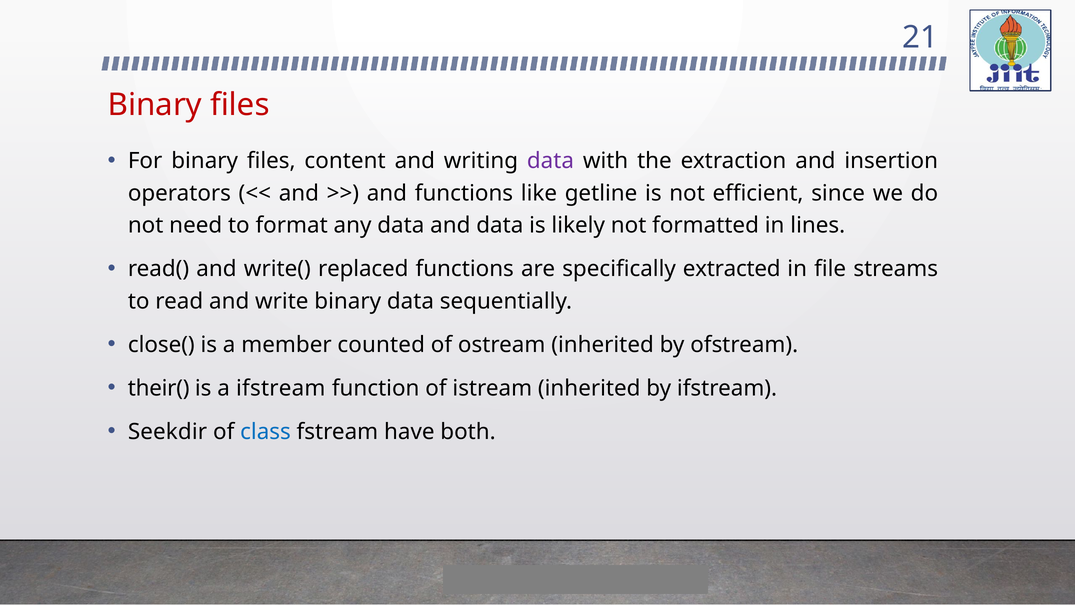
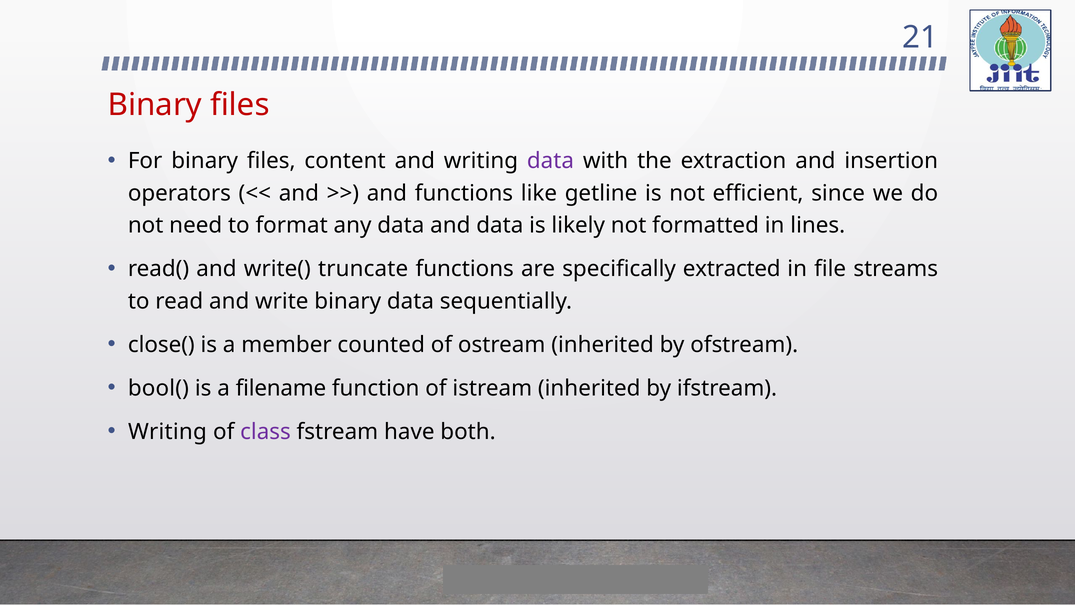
replaced: replaced -> truncate (363, 269)
their(: their( -> bool( (158, 388)
a ifstream: ifstream -> filename (281, 388)
Seekdir: Seekdir -> Writing (167, 432)
class colour: blue -> purple (266, 432)
